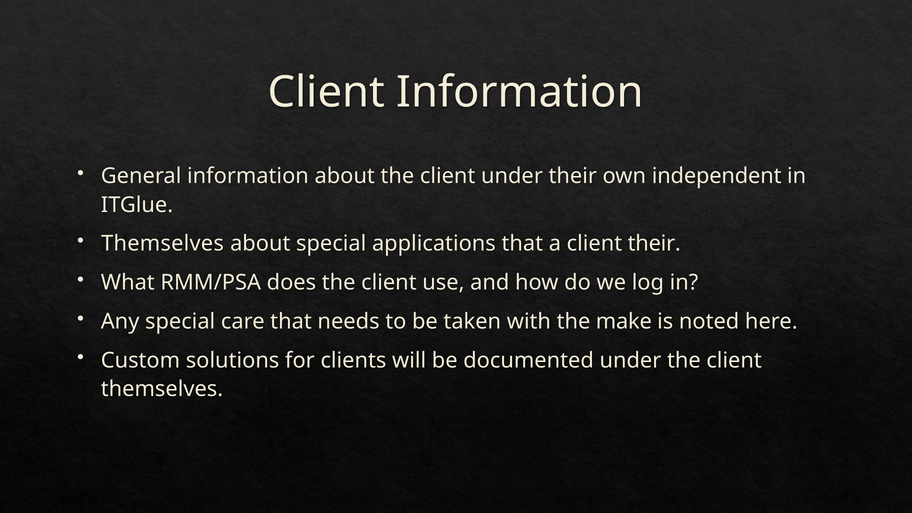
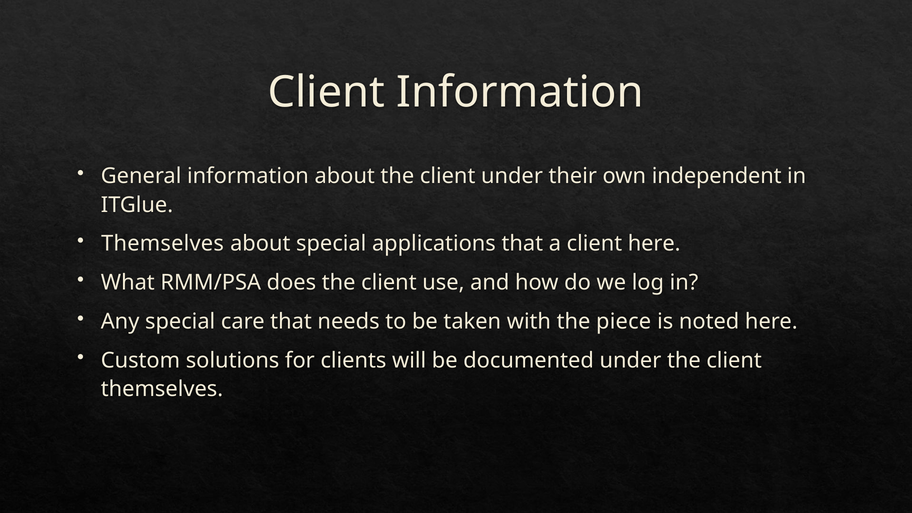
client their: their -> here (654, 244)
make: make -> piece (624, 321)
